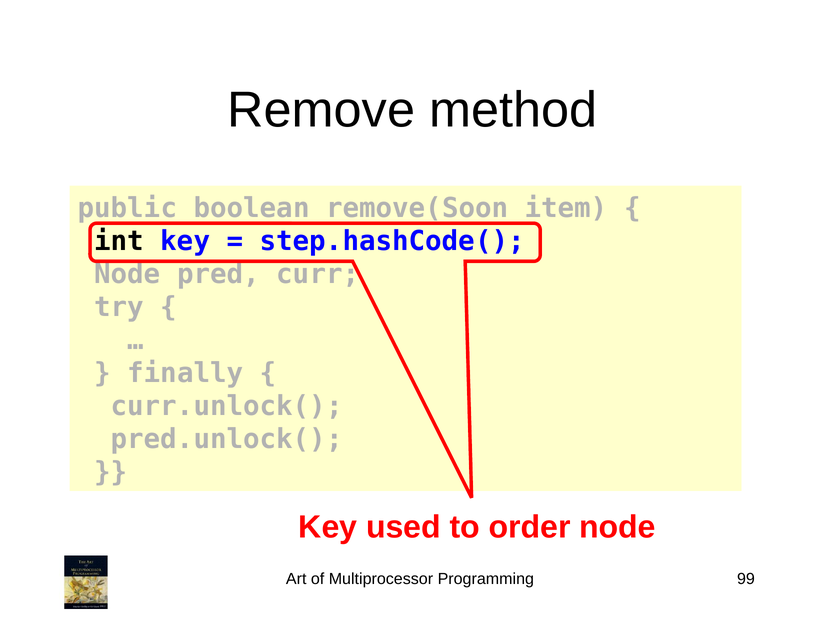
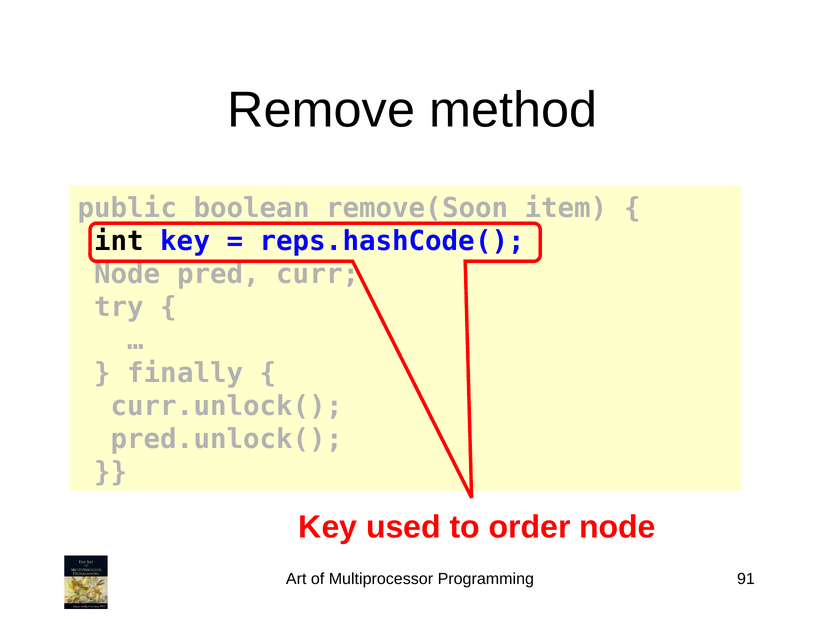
step.hashCode(: step.hashCode( -> reps.hashCode( (392, 241)
99: 99 -> 91 (746, 579)
